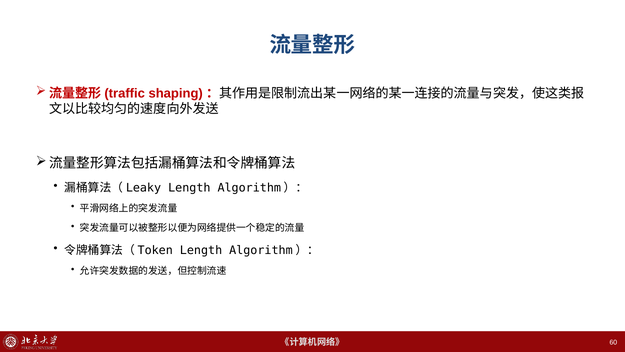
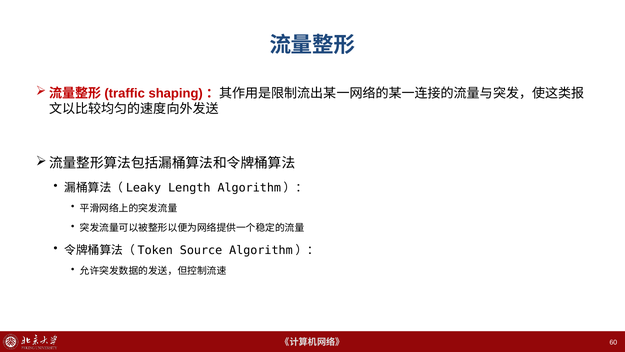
Length: Length -> Source (201, 250)
